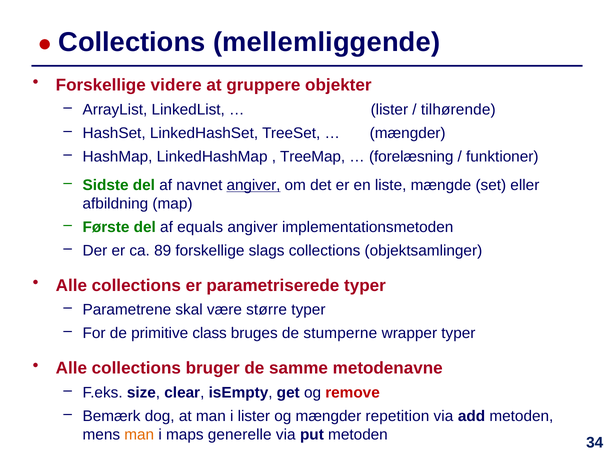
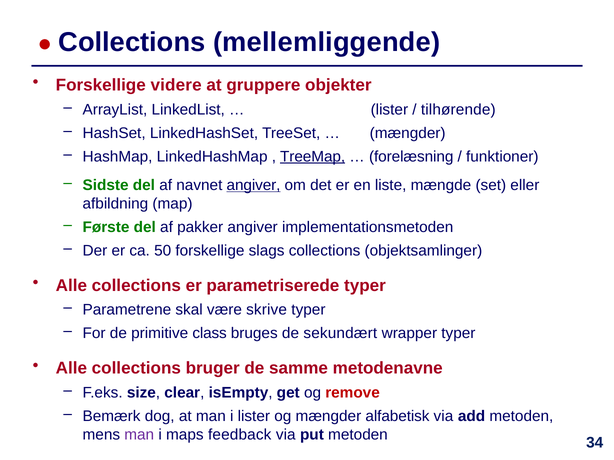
TreeMap underline: none -> present (313, 157)
equals: equals -> pakker (200, 227)
89: 89 -> 50 (163, 251)
større: større -> skrive (267, 310)
stumperne: stumperne -> sekundært (340, 334)
repetition: repetition -> alfabetisk (397, 417)
man colour: orange -> purple (139, 435)
generelle: generelle -> feedback (240, 435)
